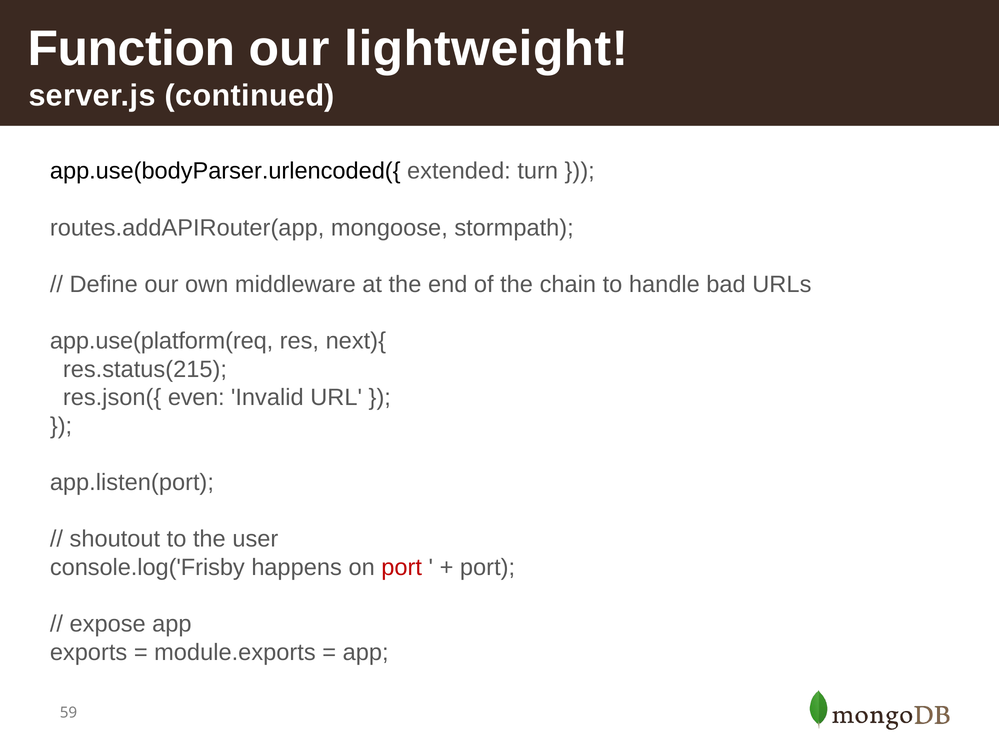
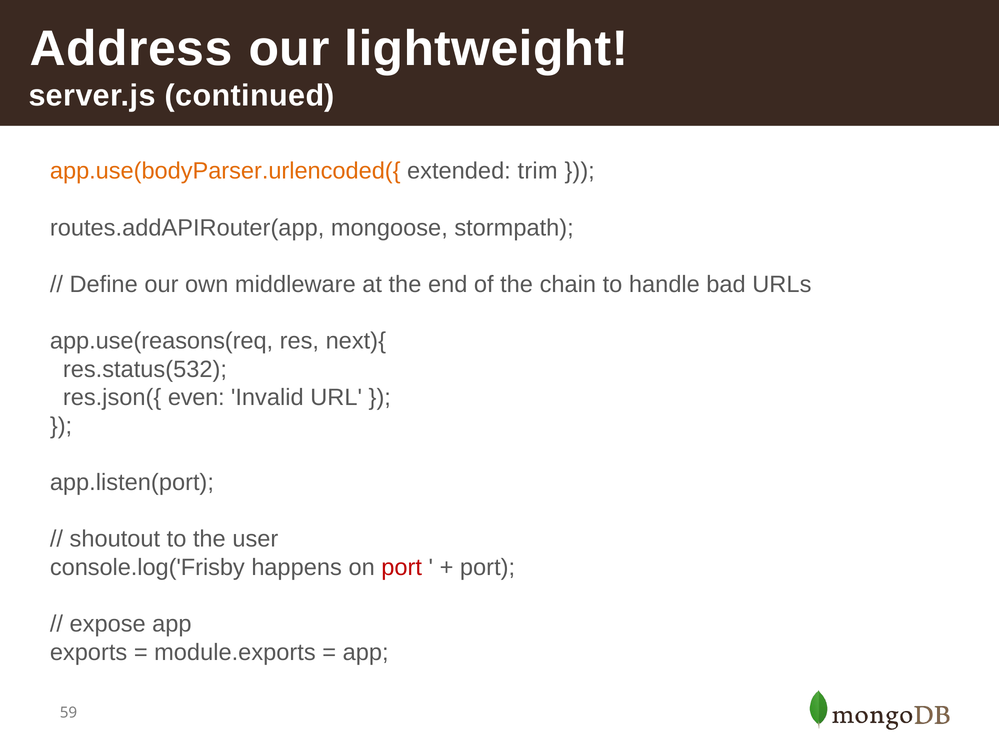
Function: Function -> Address (131, 49)
app.use(bodyParser.urlencoded({ colour: black -> orange (225, 171)
turn: turn -> trim (538, 171)
app.use(platform(req: app.use(platform(req -> app.use(reasons(req (162, 341)
res.status(215: res.status(215 -> res.status(532 (145, 369)
